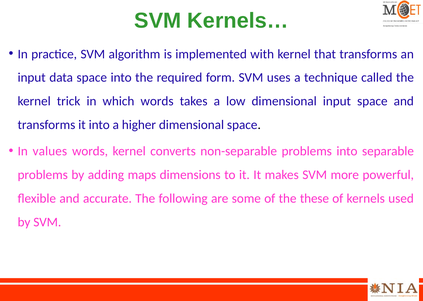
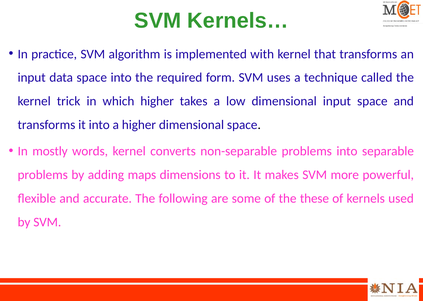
which words: words -> higher (157, 101)
values: values -> mostly (50, 151)
